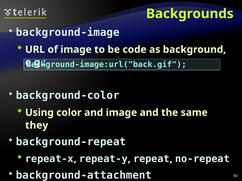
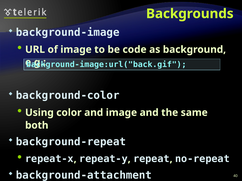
they: they -> both (37, 126)
